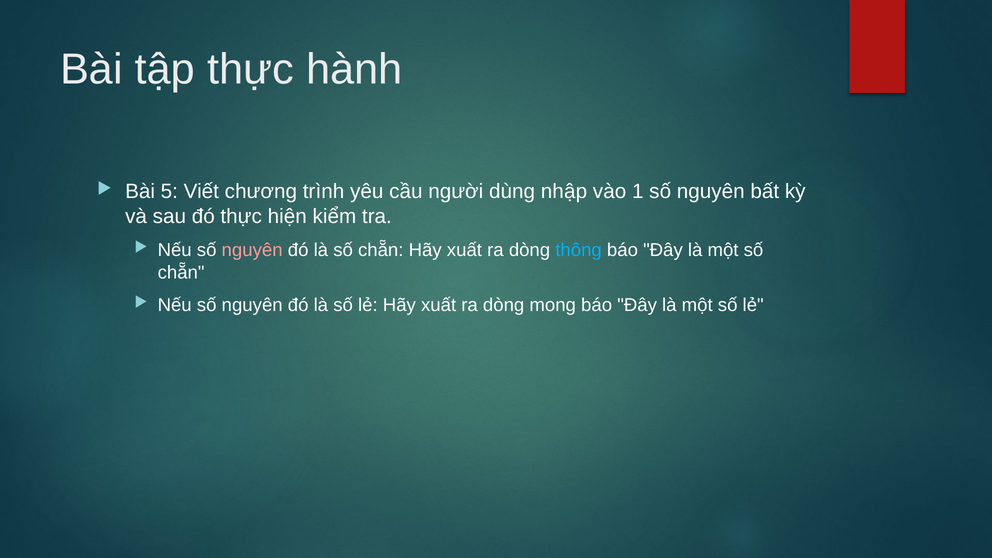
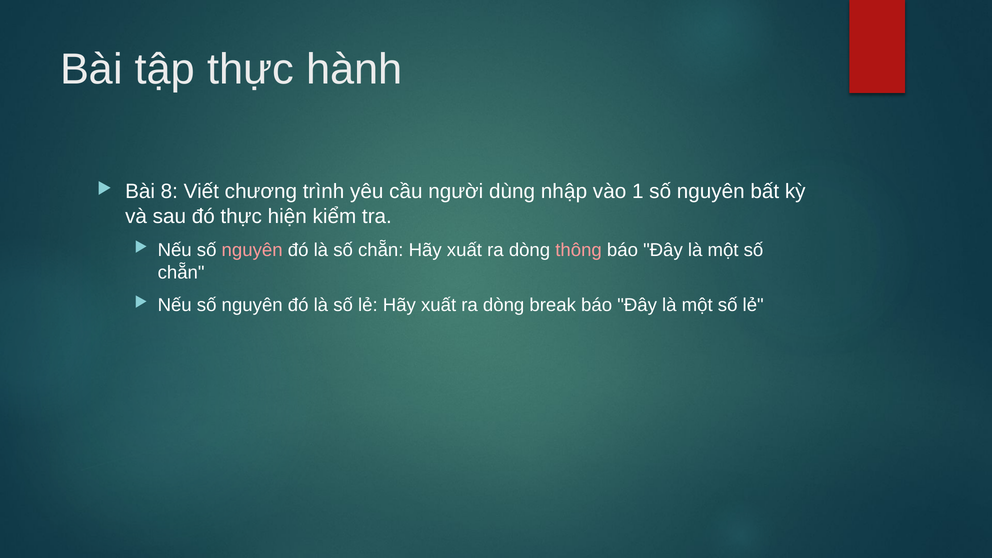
5: 5 -> 8 (169, 192)
thông colour: light blue -> pink (579, 250)
mong: mong -> break (553, 305)
